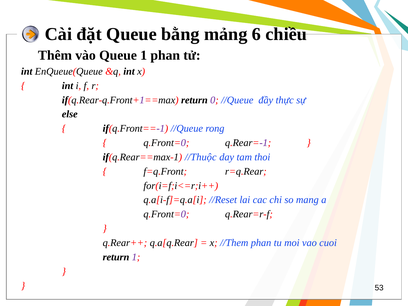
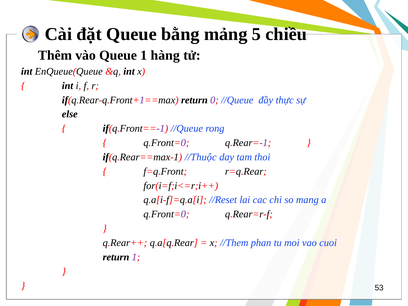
6: 6 -> 5 (256, 34)
1 phan: phan -> hàng (165, 55)
